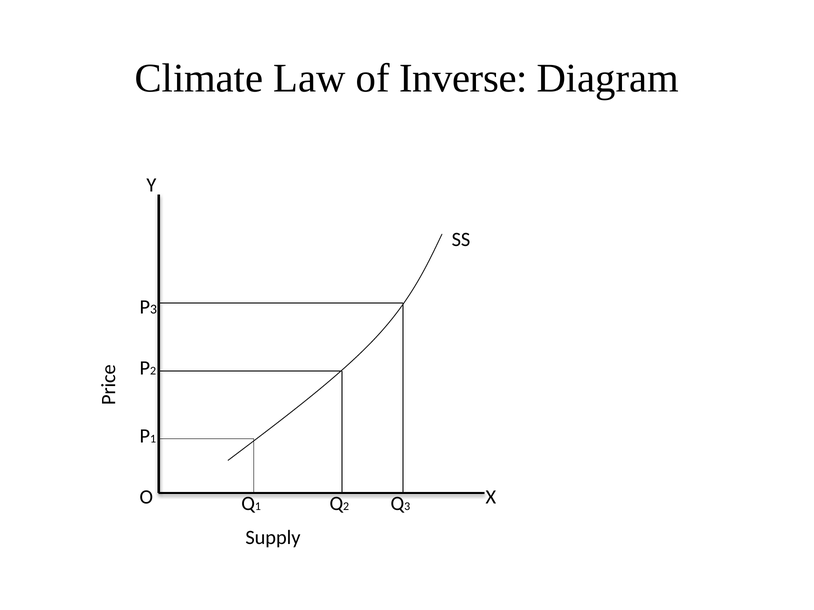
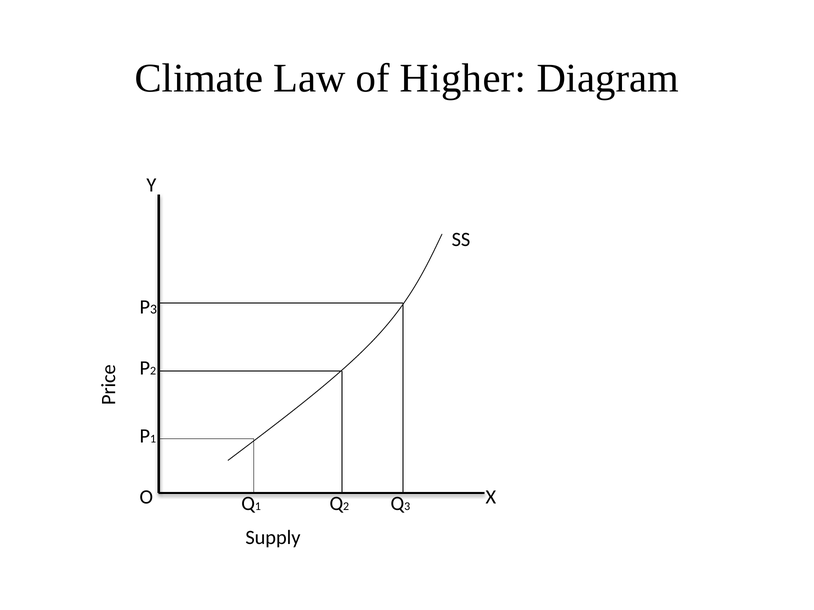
Inverse: Inverse -> Higher (463, 78)
